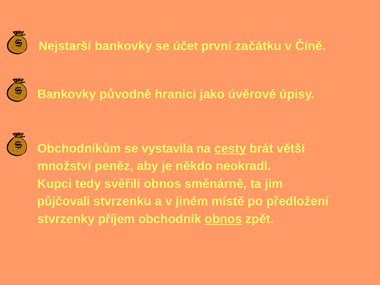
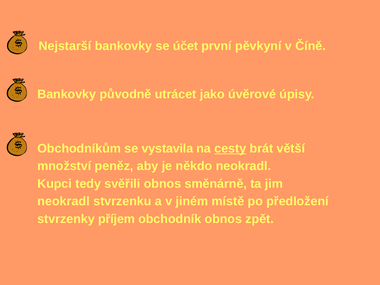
začátku: začátku -> pěvkyní (258, 46)
hranici: hranici -> utrácet (176, 94)
půjčovali: půjčovali -> neokradl (64, 201)
obnos underline: present -> none (223, 219)
